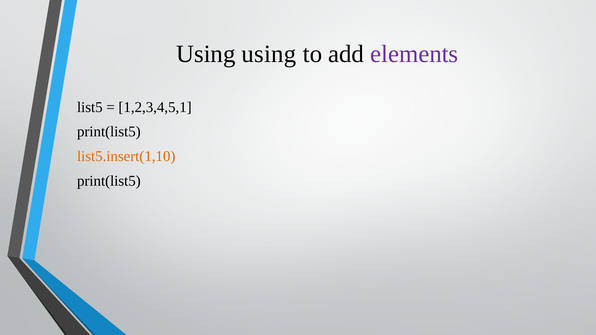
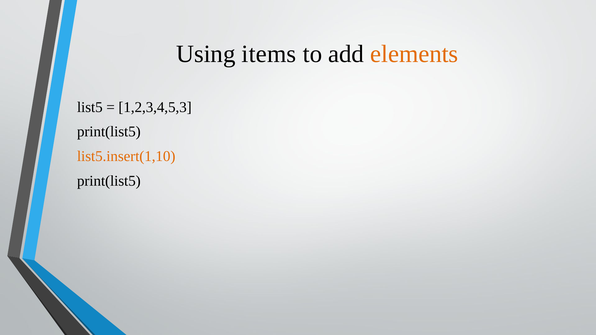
Using using: using -> items (269, 54)
elements colour: purple -> orange (414, 54)
1,2,3,4,5,1: 1,2,3,4,5,1 -> 1,2,3,4,5,3 (155, 107)
